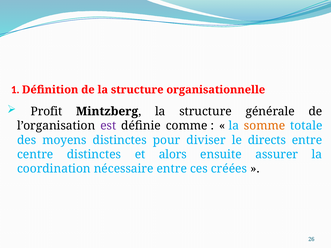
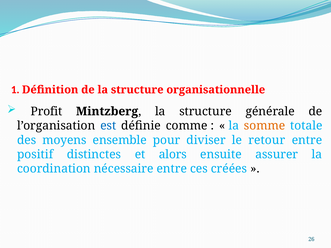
est colour: purple -> blue (108, 126)
moyens distinctes: distinctes -> ensemble (120, 140)
directs: directs -> retour (267, 140)
centre: centre -> positif (35, 155)
